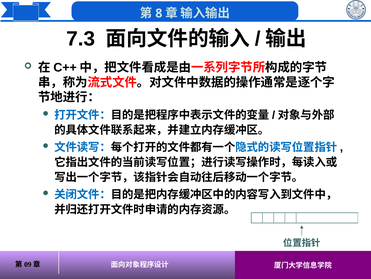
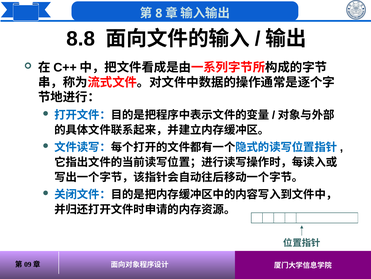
7.3: 7.3 -> 8.8 (81, 39)
